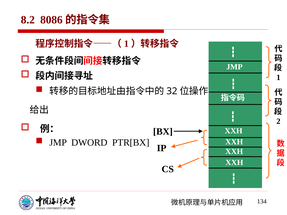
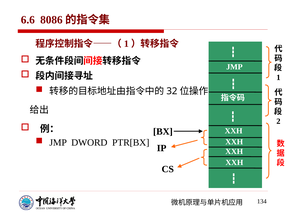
8.2: 8.2 -> 6.6 (28, 20)
